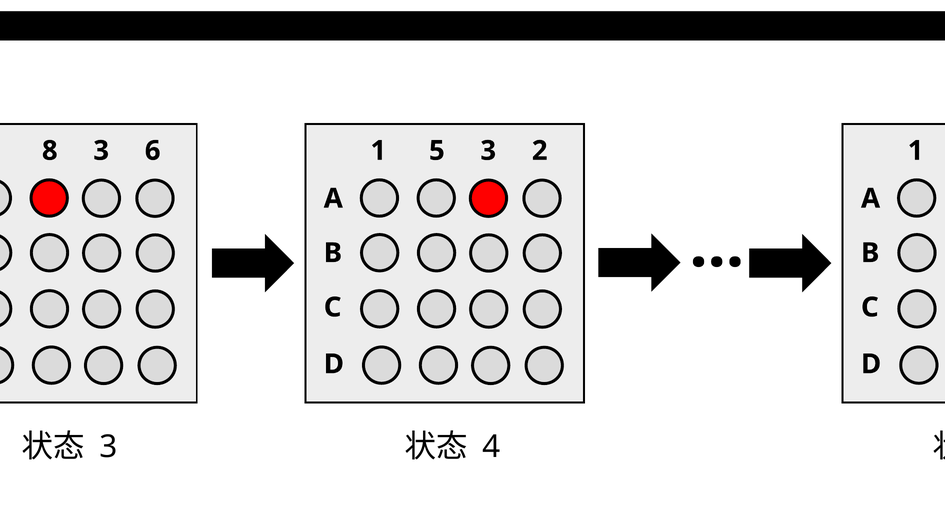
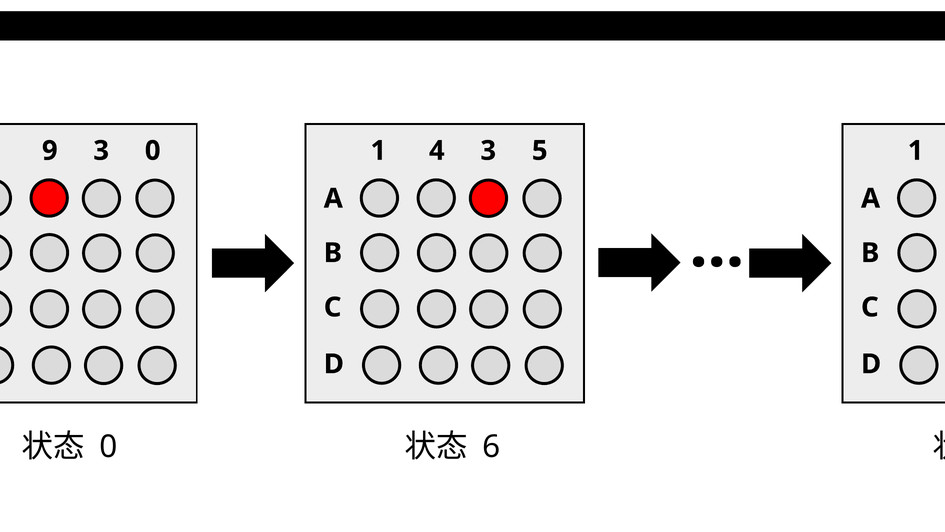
8: 8 -> 9 (50, 151)
3 6: 6 -> 0 (153, 151)
1 5: 5 -> 4 (437, 151)
3 2: 2 -> 5 (540, 151)
3: 3 -> 0 (108, 447)
4: 4 -> 6 (491, 447)
